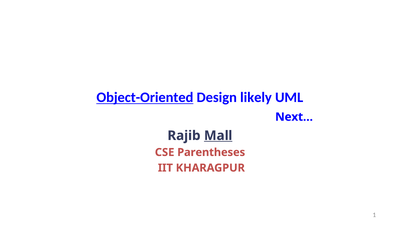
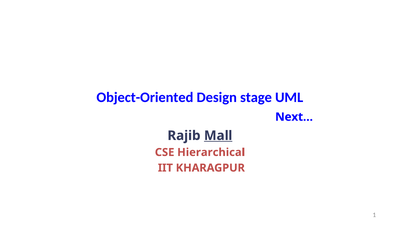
Object-Oriented underline: present -> none (145, 97)
likely: likely -> stage (256, 97)
Parentheses: Parentheses -> Hierarchical (211, 152)
